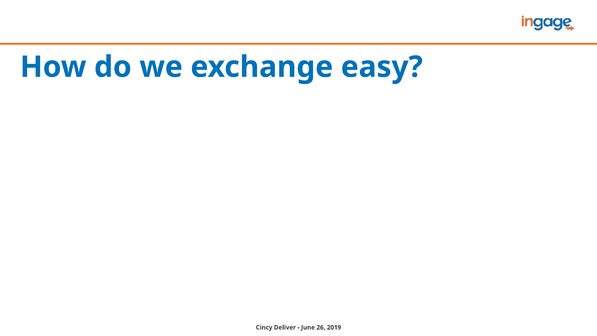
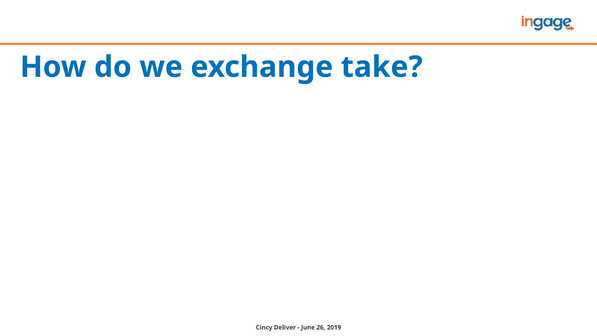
easy: easy -> take (382, 67)
